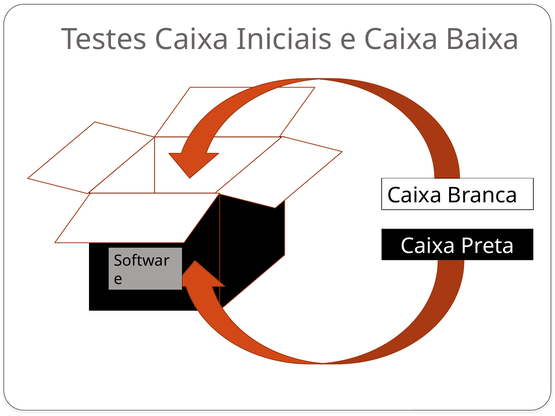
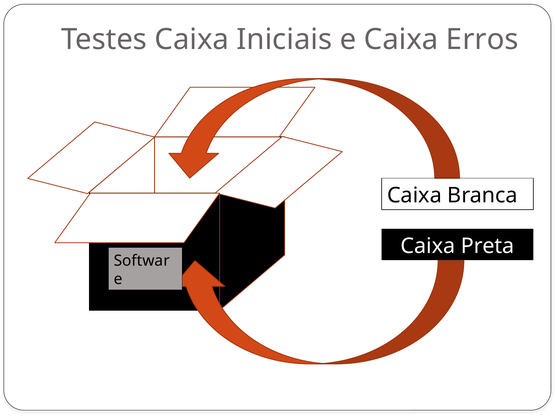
Baixa: Baixa -> Erros (482, 40)
